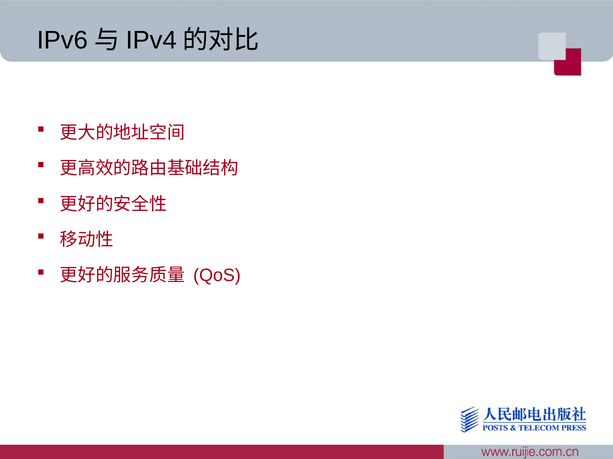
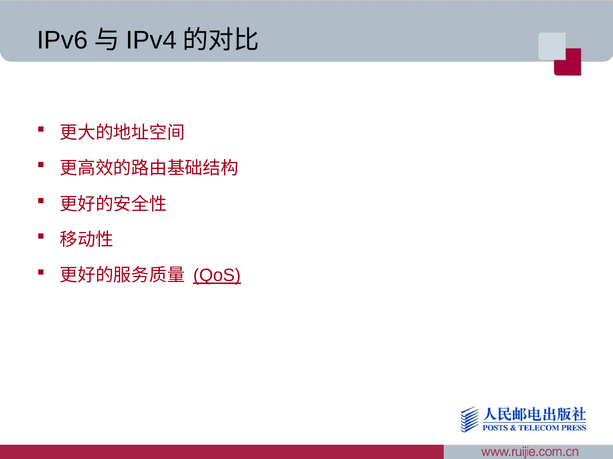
QoS underline: none -> present (217, 276)
